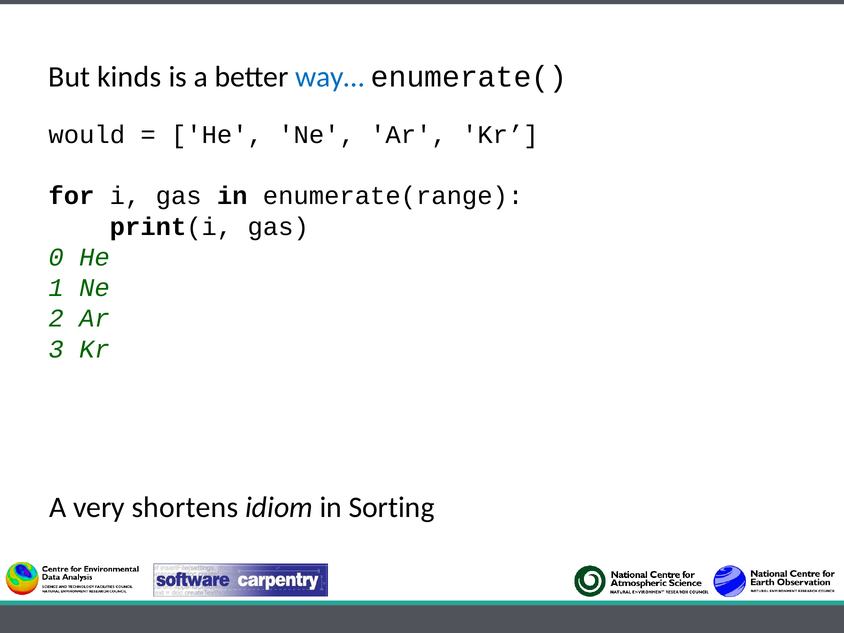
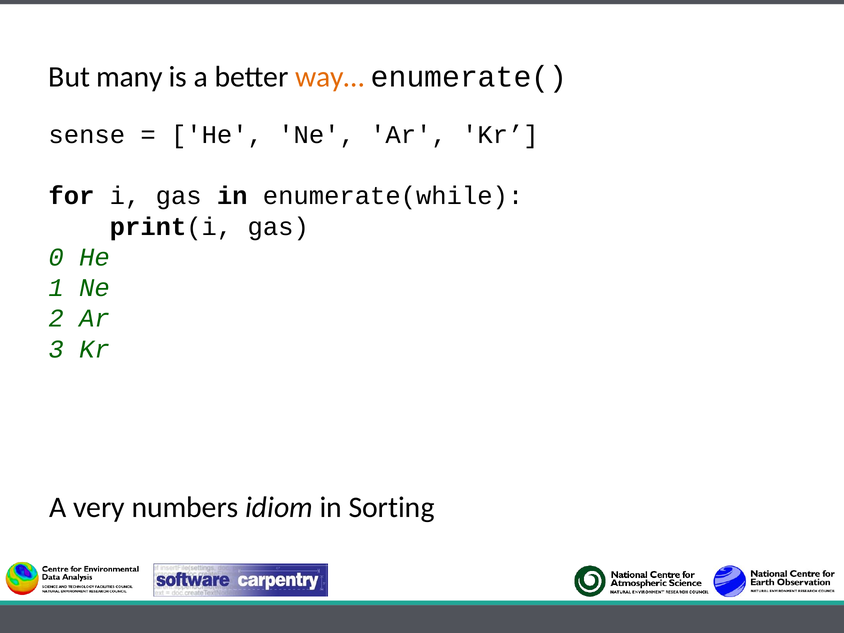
kinds: kinds -> many (130, 77)
way… colour: blue -> orange (330, 77)
would: would -> sense (87, 135)
enumerate(range: enumerate(range -> enumerate(while (393, 196)
shortens: shortens -> numbers (185, 508)
